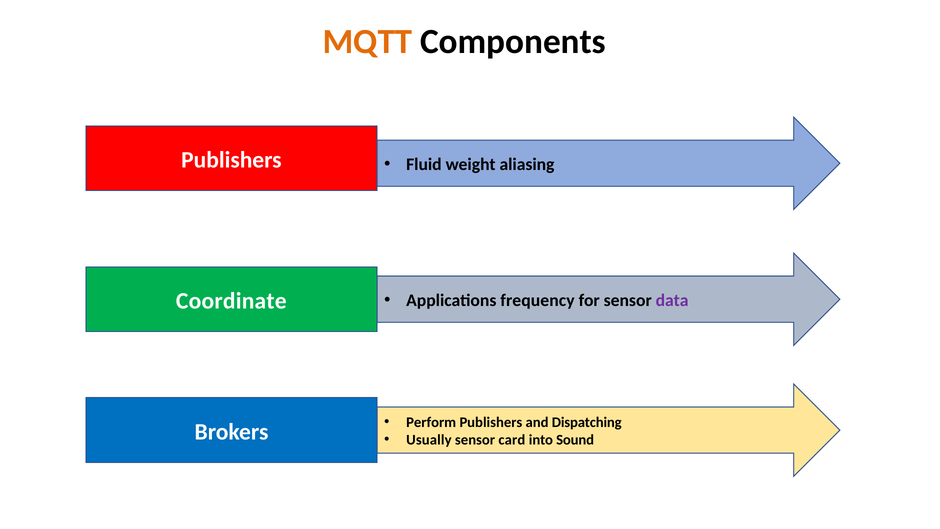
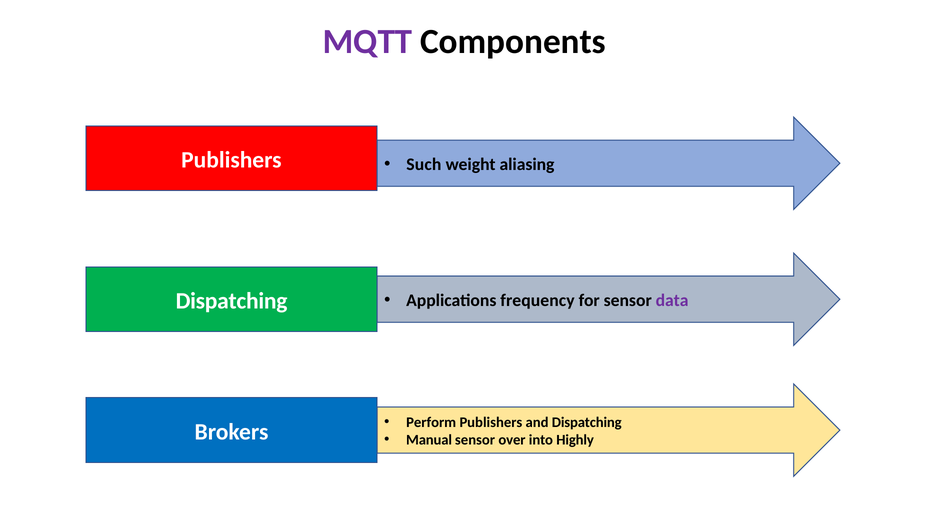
MQTT colour: orange -> purple (368, 42)
Fluid: Fluid -> Such (424, 164)
Coordinate: Coordinate -> Dispatching (232, 301)
Usually: Usually -> Manual (429, 440)
card: card -> over (512, 440)
Sound: Sound -> Highly (575, 440)
